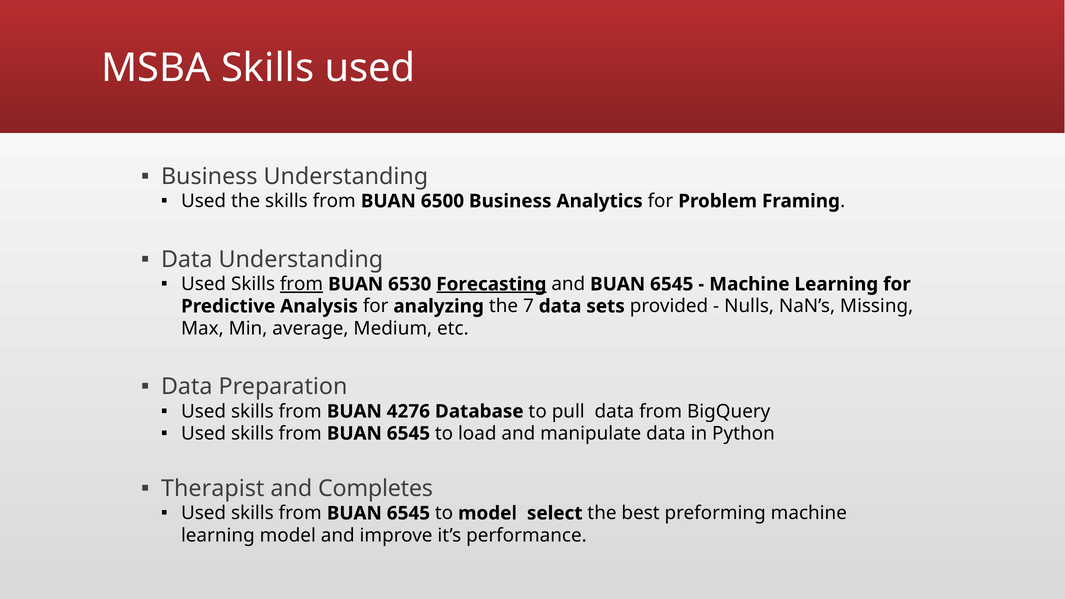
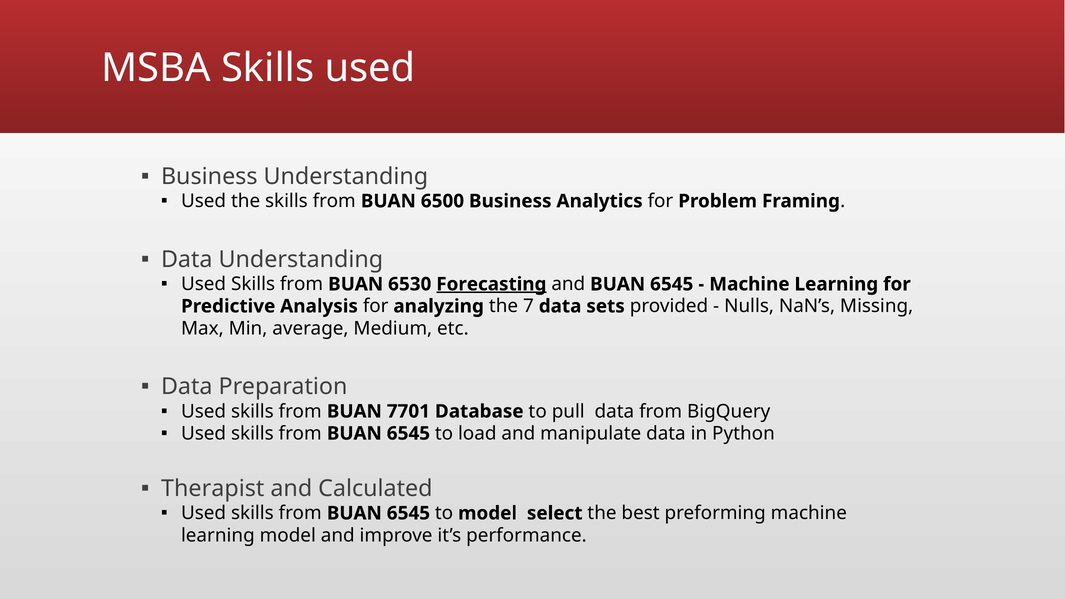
from underline: present -> none (302, 284)
4276: 4276 -> 7701 (408, 411)
Completes: Completes -> Calculated (375, 489)
